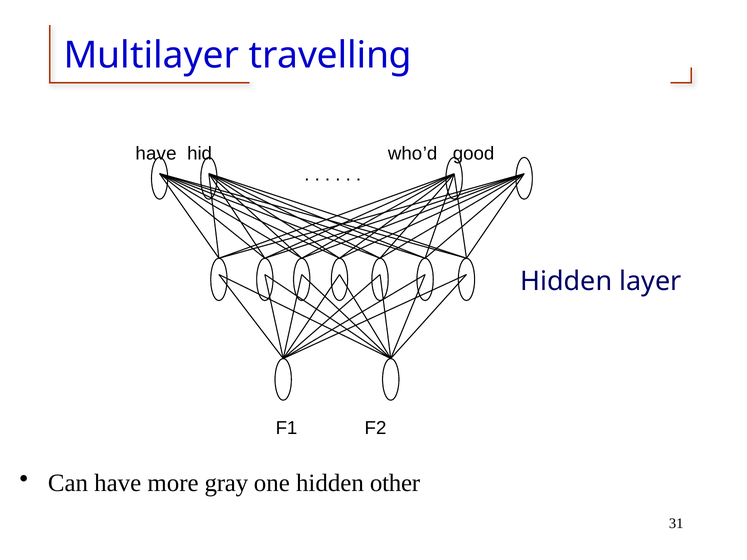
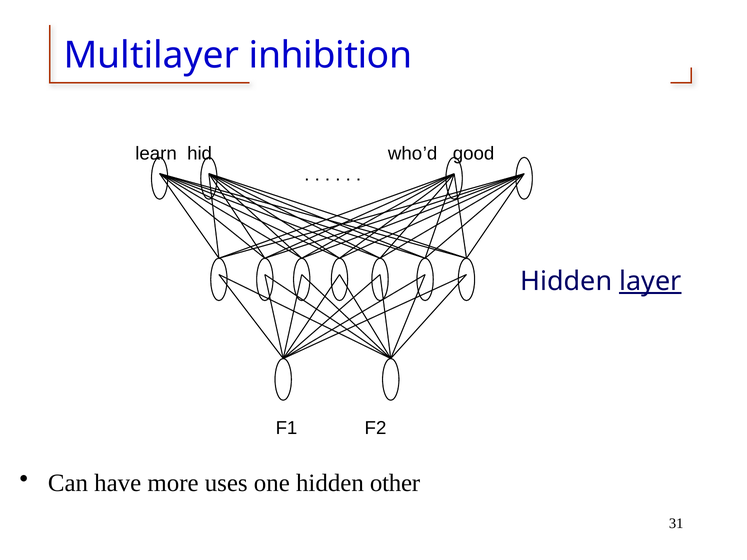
travelling: travelling -> inhibition (331, 55)
have: have -> learn (156, 154)
layer underline: none -> present (650, 282)
gray: gray -> uses (226, 483)
